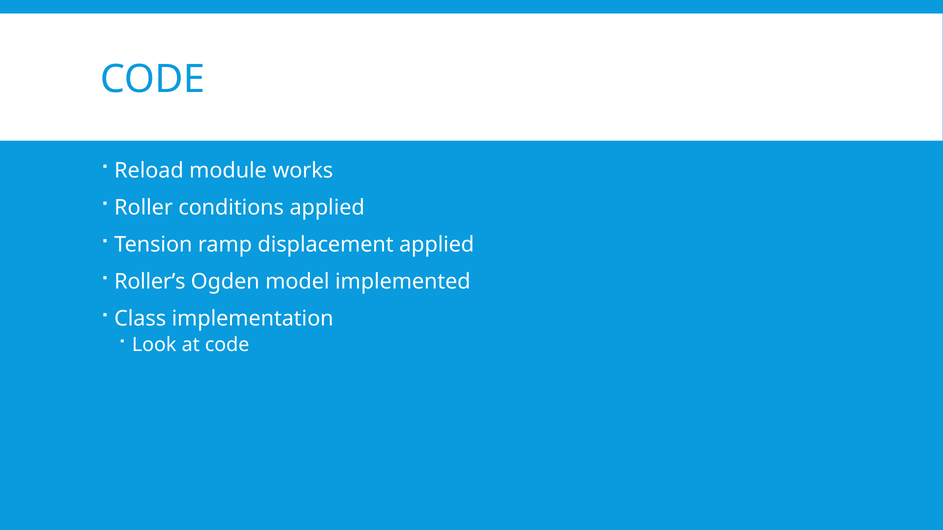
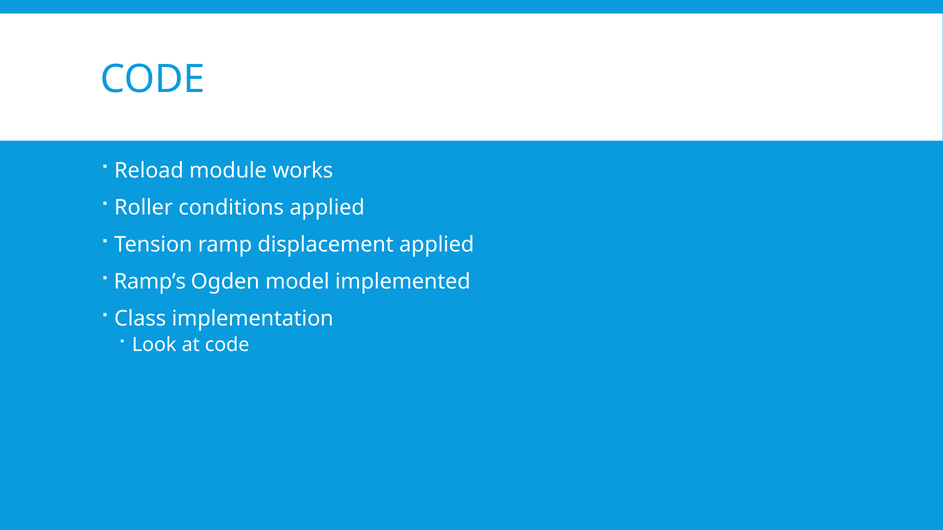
Roller’s: Roller’s -> Ramp’s (150, 282)
